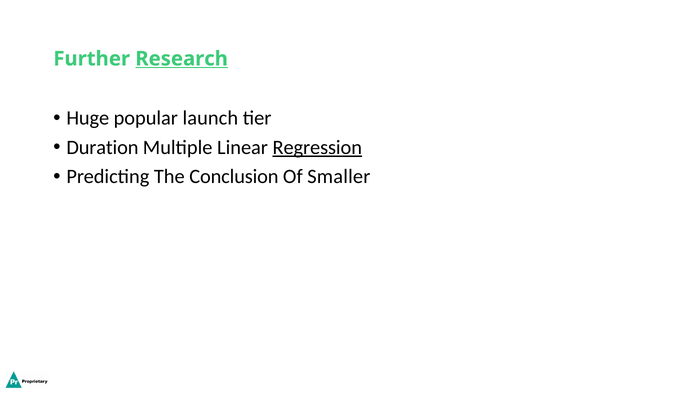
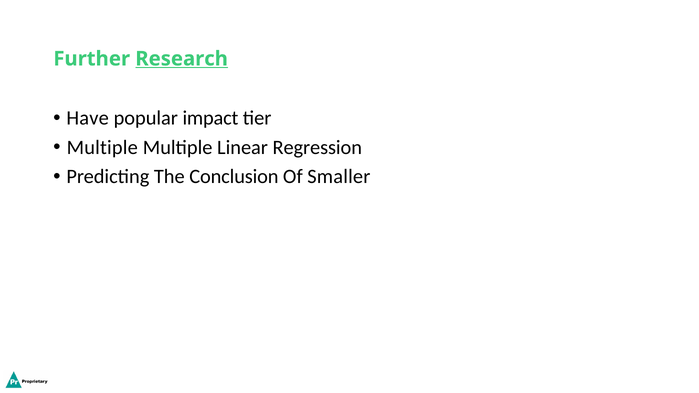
Huge: Huge -> Have (88, 118)
launch: launch -> impact (210, 118)
Duration: Duration -> Multiple (102, 147)
Regression underline: present -> none (317, 147)
